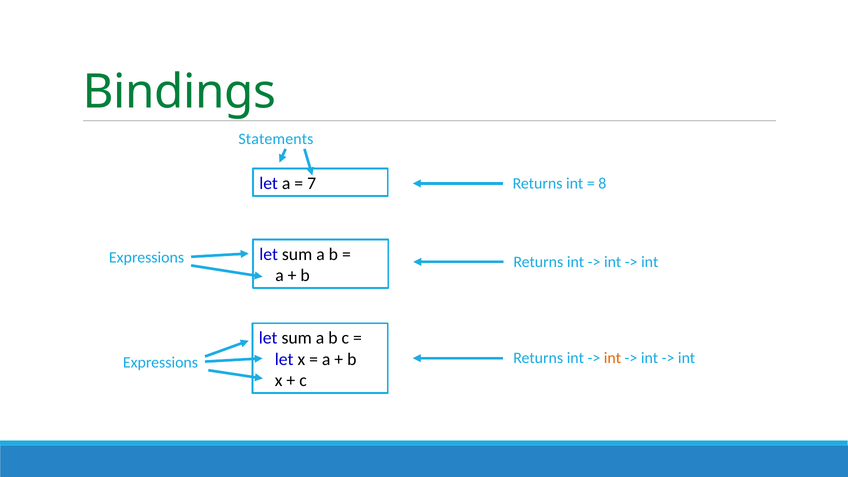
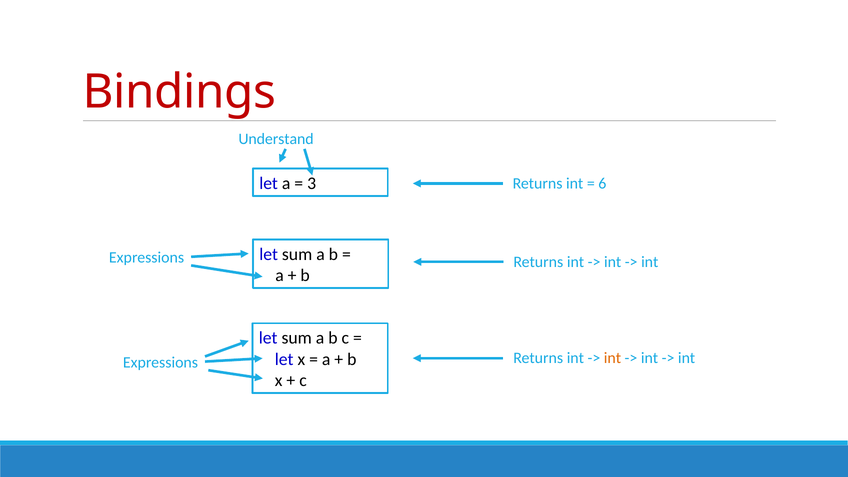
Bindings colour: green -> red (179, 92)
Statements: Statements -> Understand (276, 139)
7: 7 -> 3 (312, 183)
8: 8 -> 6 (602, 183)
